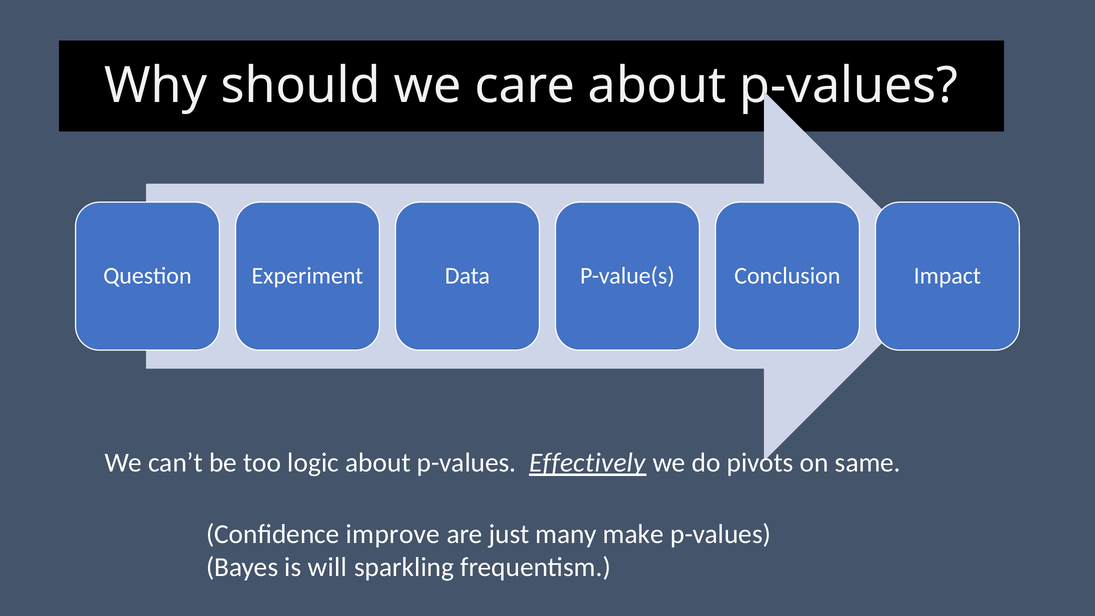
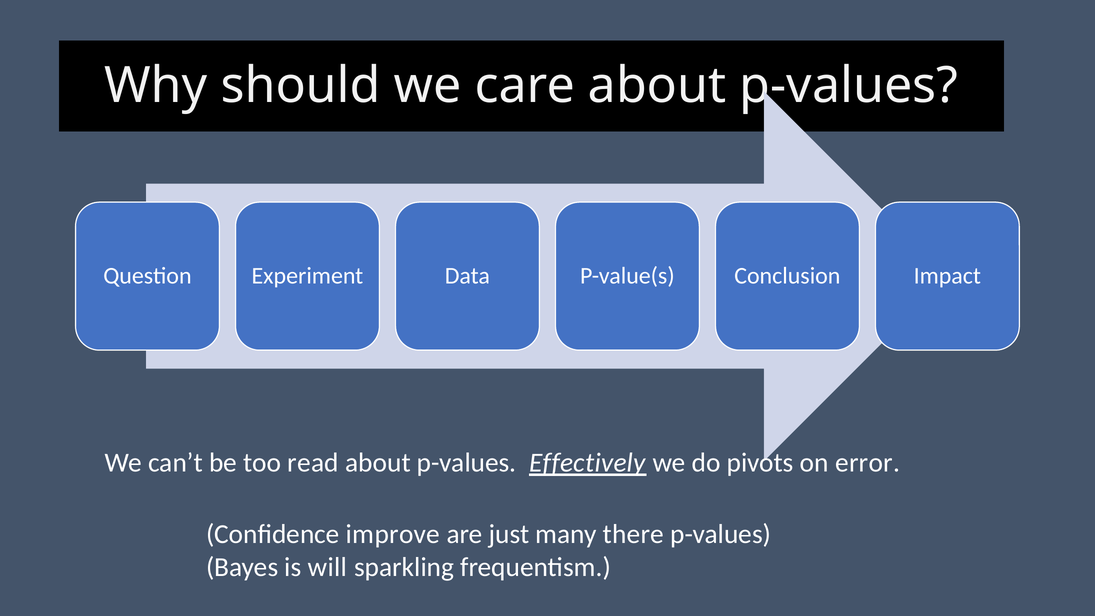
logic: logic -> read (313, 463)
same: same -> error (868, 463)
make: make -> there (633, 534)
